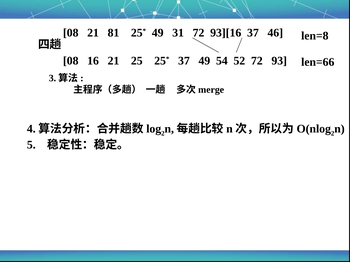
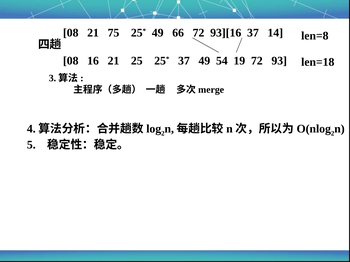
81: 81 -> 75 (113, 33)
31: 31 -> 66 (178, 33)
46: 46 -> 14 (275, 33)
52: 52 -> 19 (239, 61)
len=66: len=66 -> len=18 (318, 62)
